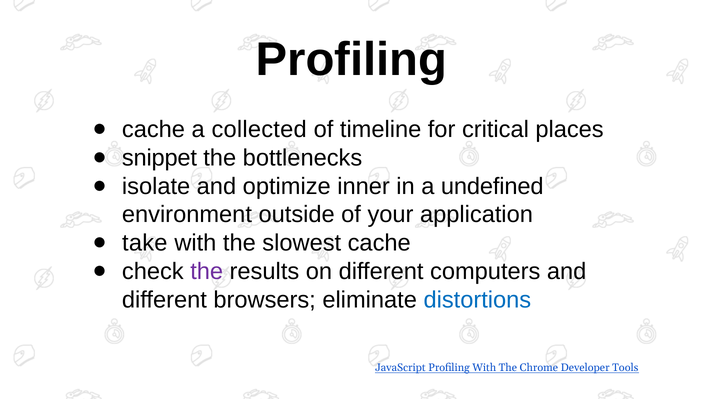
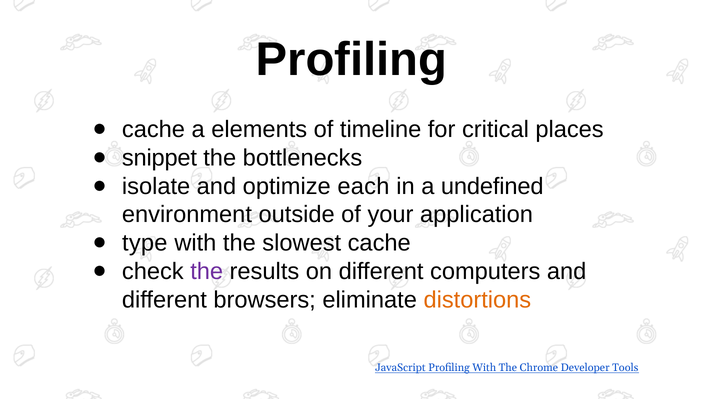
collected: collected -> elements (259, 129)
inner: inner -> each (363, 186)
take: take -> type (145, 243)
distortions colour: blue -> orange (477, 300)
